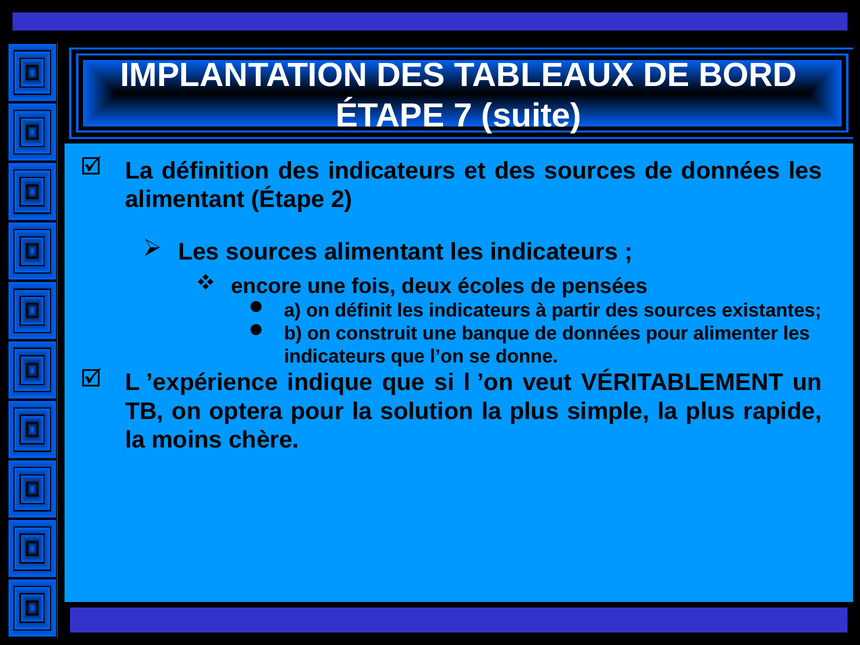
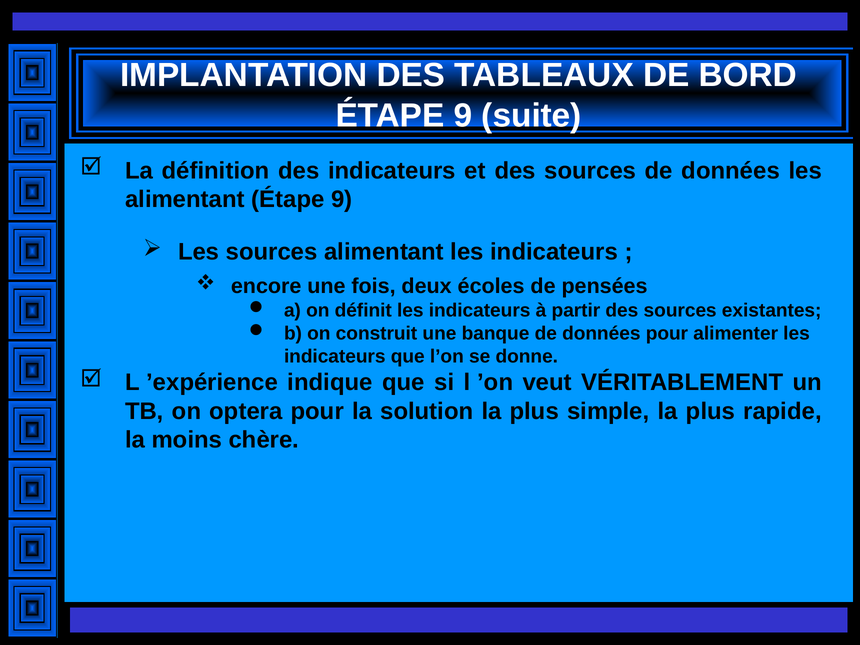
7: 7 -> 9 (463, 116)
alimentant Étape 2: 2 -> 9 (342, 200)
